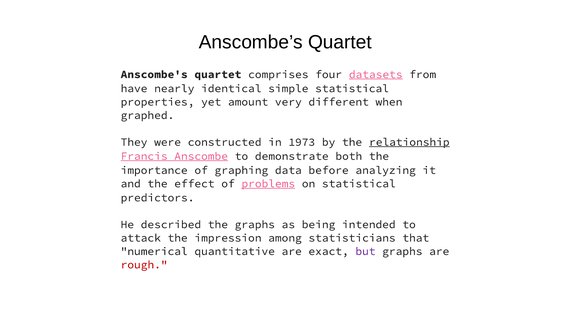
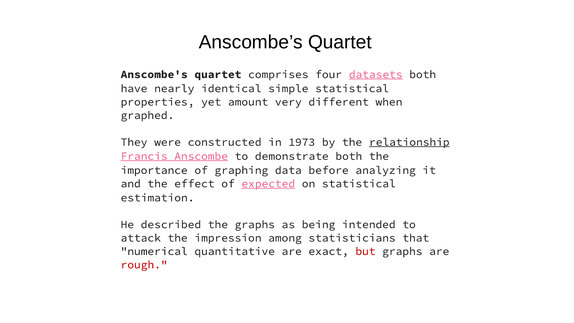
from: from -> both (423, 74)
problems: problems -> expected (268, 184)
predictors: predictors -> estimation (158, 198)
but colour: purple -> red (365, 251)
